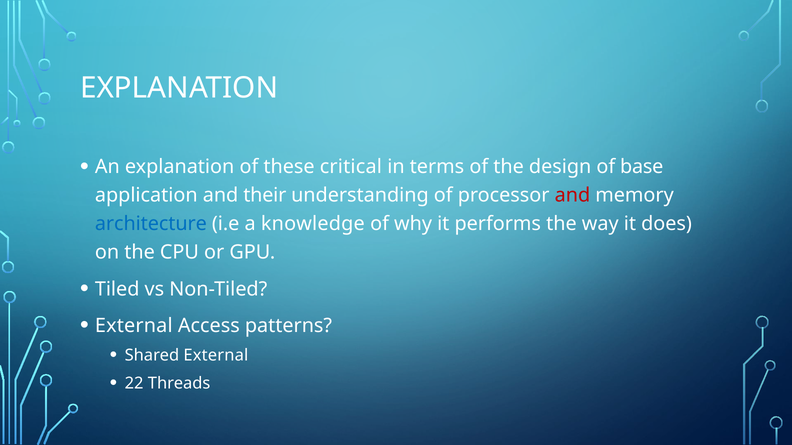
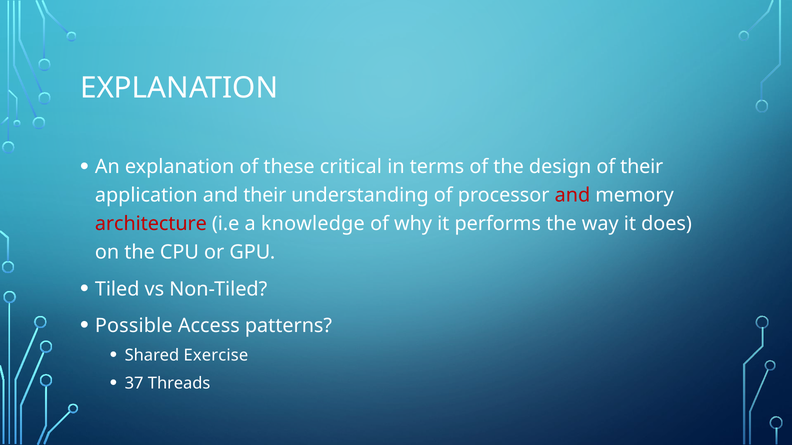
of base: base -> their (642, 167)
architecture colour: blue -> red (151, 224)
External: External -> Possible (134, 326)
Shared External: External -> Exercise (216, 356)
22: 22 -> 37 (134, 384)
